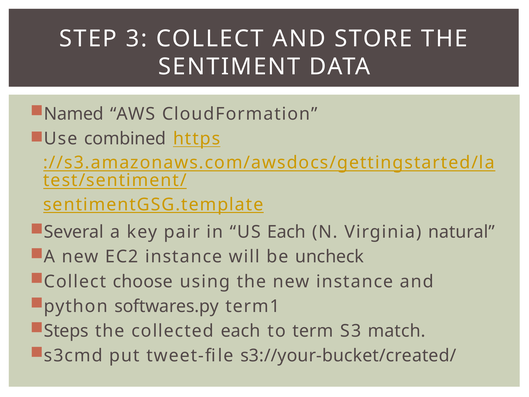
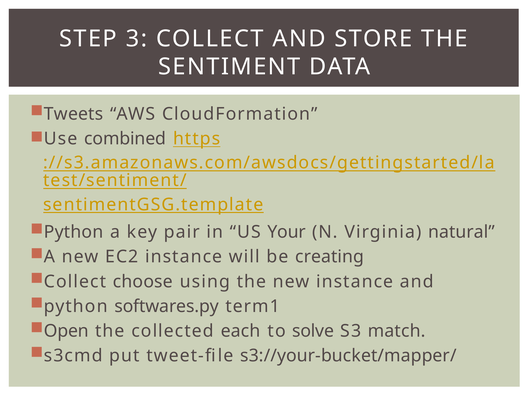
Named: Named -> Tweets (74, 114)
Several: Several -> Python (74, 232)
US Each: Each -> Your (287, 232)
uncheck: uncheck -> creating (330, 257)
Steps: Steps -> Open (66, 331)
term: term -> solve (313, 331)
s3://your-bucket/created/: s3://your-bucket/created/ -> s3://your-bucket/mapper/ (348, 355)
